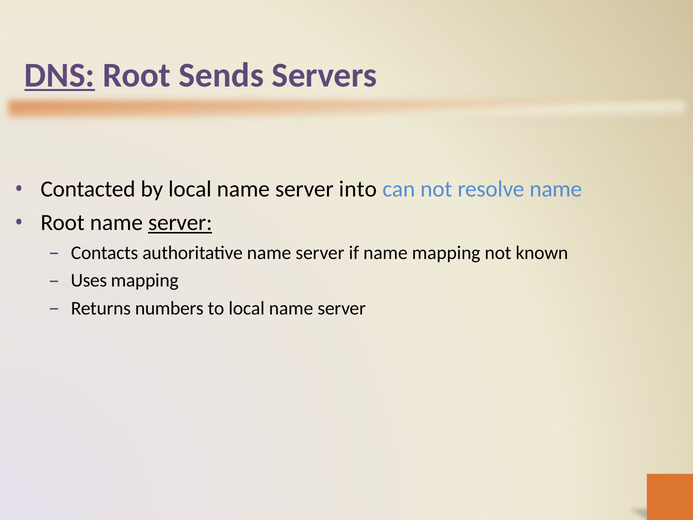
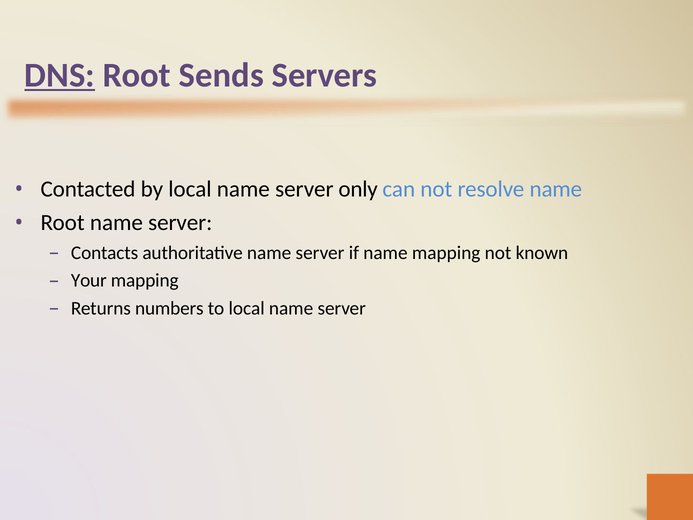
into: into -> only (358, 189)
server underline: present -> none (180, 223)
Uses: Uses -> Your (89, 280)
